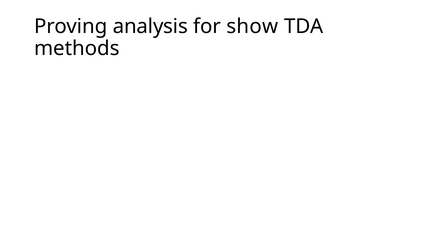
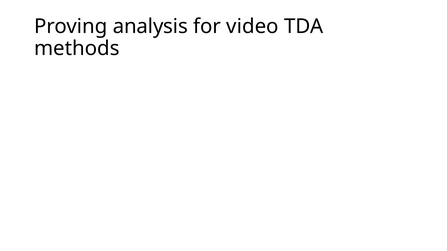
show: show -> video (252, 26)
